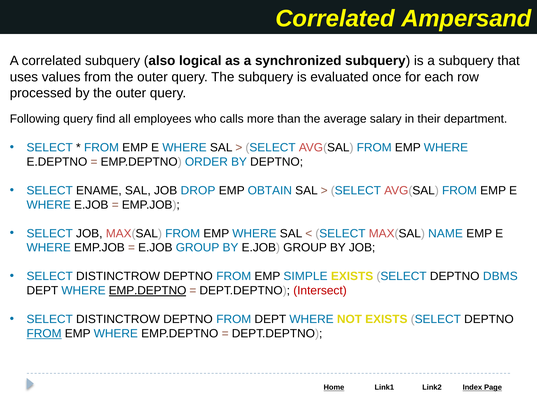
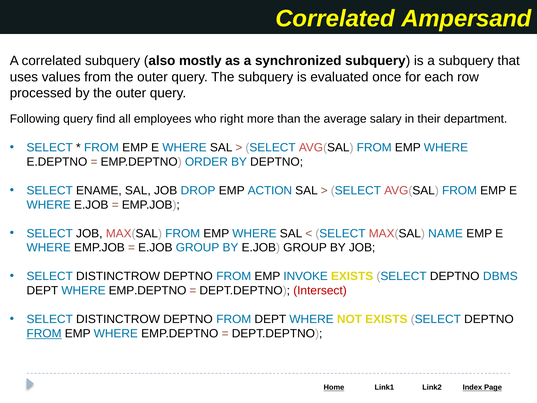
logical: logical -> mostly (200, 61)
calls: calls -> right (232, 119)
OBTAIN: OBTAIN -> ACTION (270, 190)
SIMPLE: SIMPLE -> INVOKE (306, 276)
EMP.DEPTNO underline: present -> none (148, 291)
